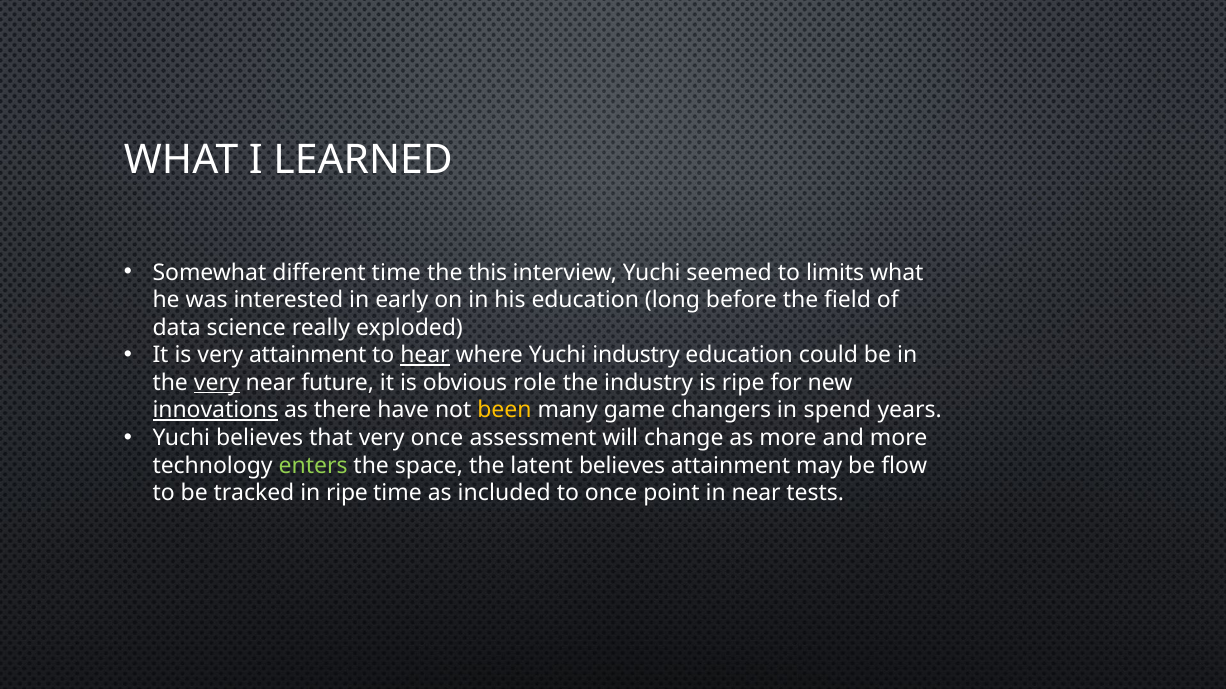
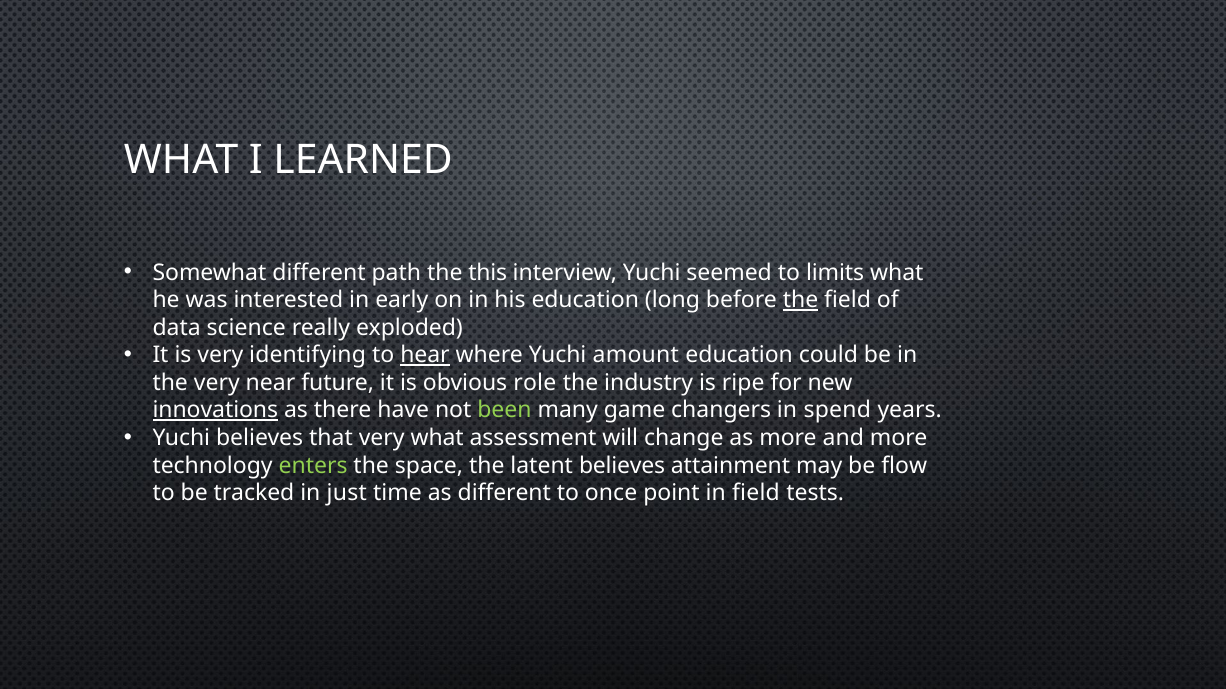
different time: time -> path (396, 273)
the underline: none -> present (801, 300)
very attainment: attainment -> identifying (308, 356)
Yuchi industry: industry -> amount (636, 356)
very underline: present -> none (217, 383)
been colour: yellow -> light green (504, 411)
very once: once -> what (437, 438)
in ripe: ripe -> just (347, 493)
as included: included -> different (504, 493)
in near: near -> field (756, 493)
